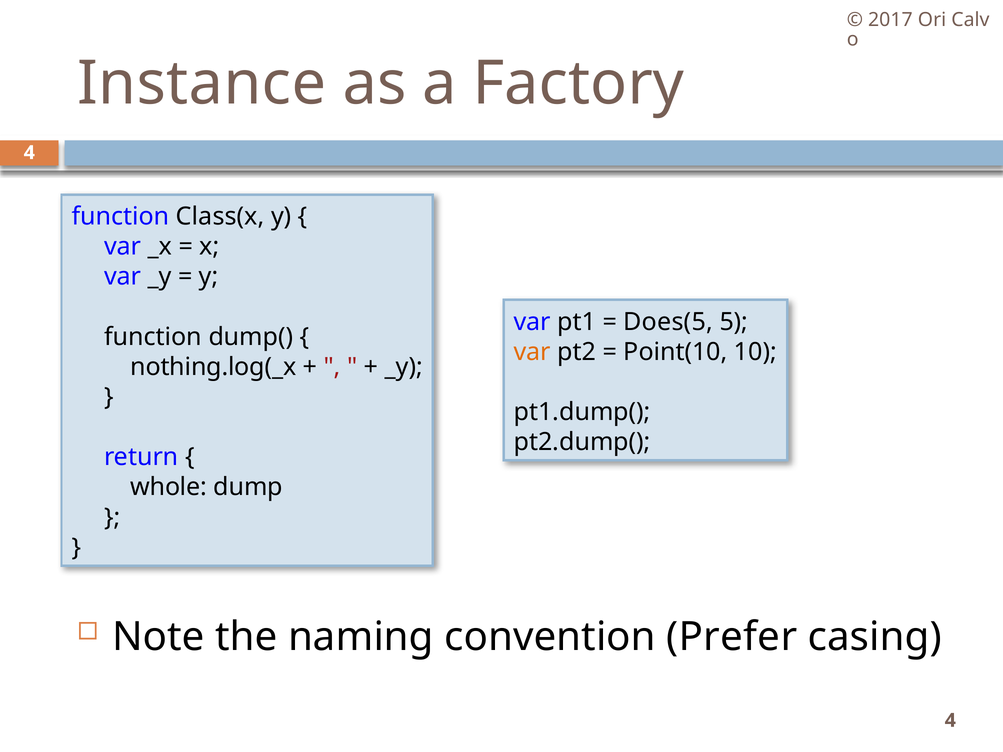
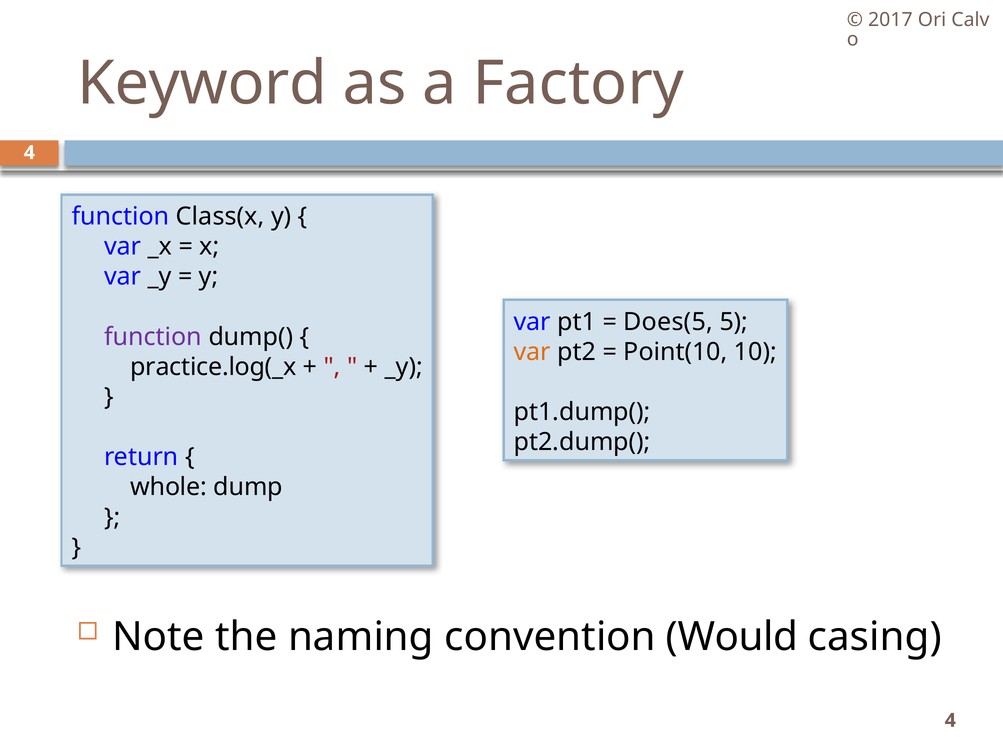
Instance: Instance -> Keyword (202, 84)
function colour: black -> purple (153, 337)
nothing.log(_x: nothing.log(_x -> practice.log(_x (213, 367)
Prefer: Prefer -> Would (732, 637)
